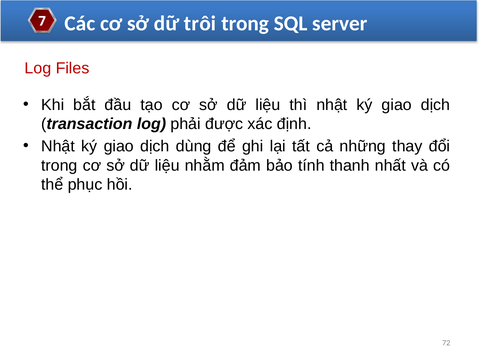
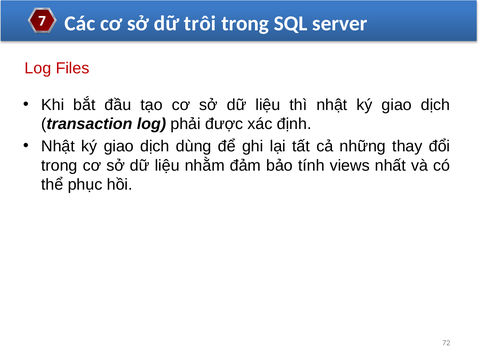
thanh: thanh -> views (350, 166)
